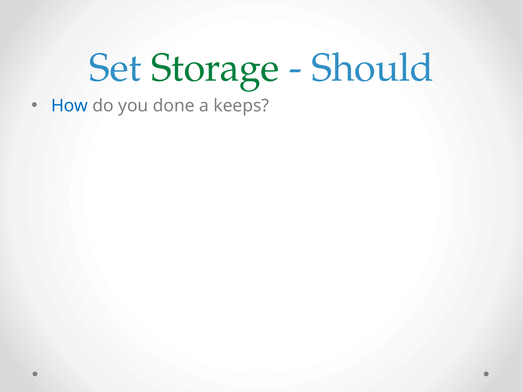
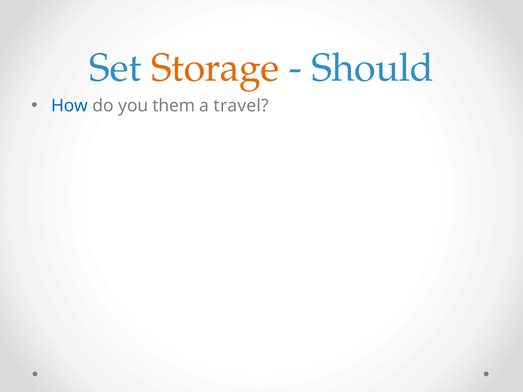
Storage colour: green -> orange (215, 68)
done: done -> them (174, 106)
keeps: keeps -> travel (241, 106)
